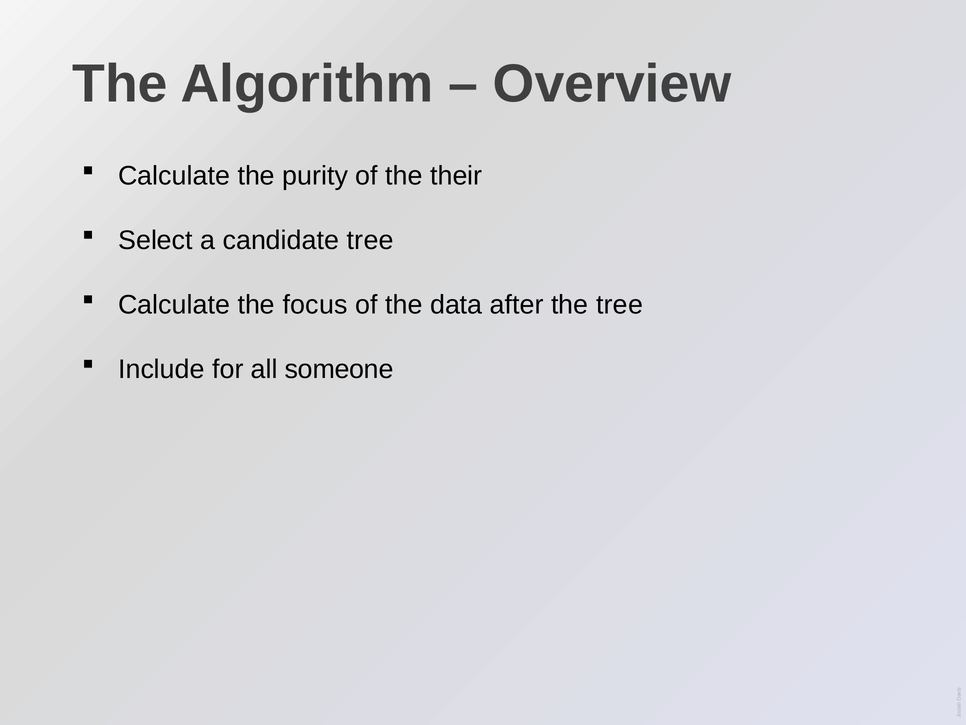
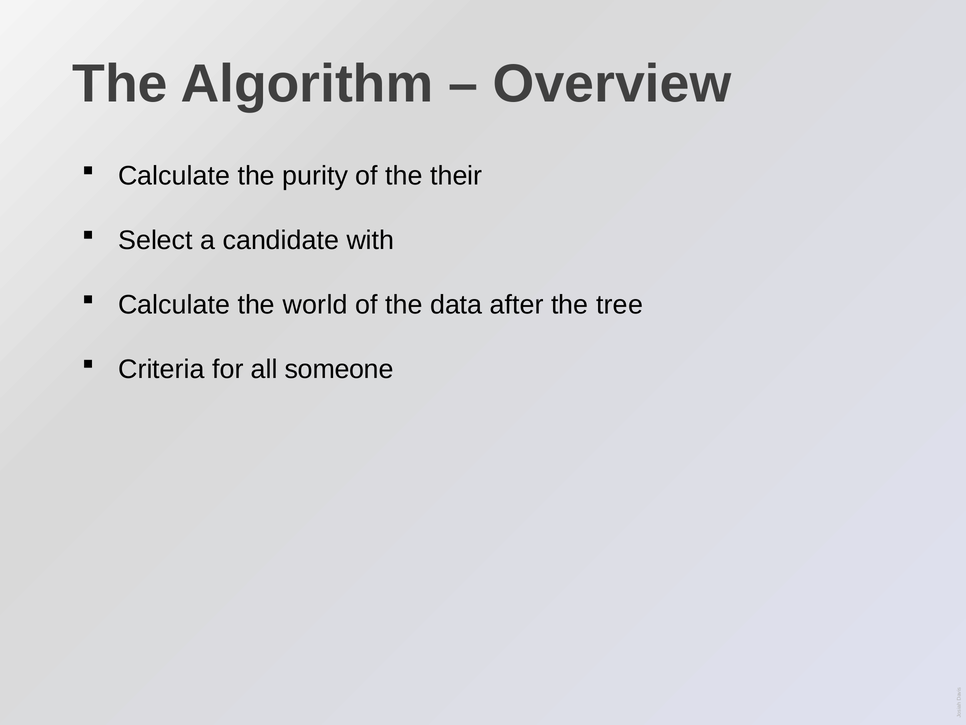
candidate tree: tree -> with (370, 240)
focus: focus -> world (315, 305)
Include: Include -> Criteria (161, 369)
